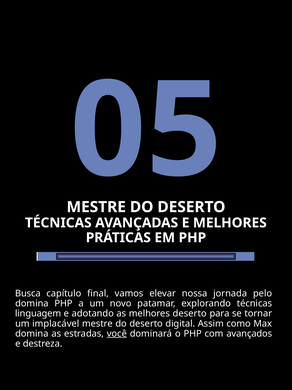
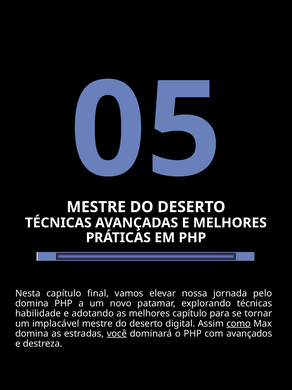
Busca: Busca -> Nesta (28, 293)
linguagem: linguagem -> habilidade (38, 313)
melhores deserto: deserto -> capítulo (190, 313)
como underline: none -> present (239, 323)
